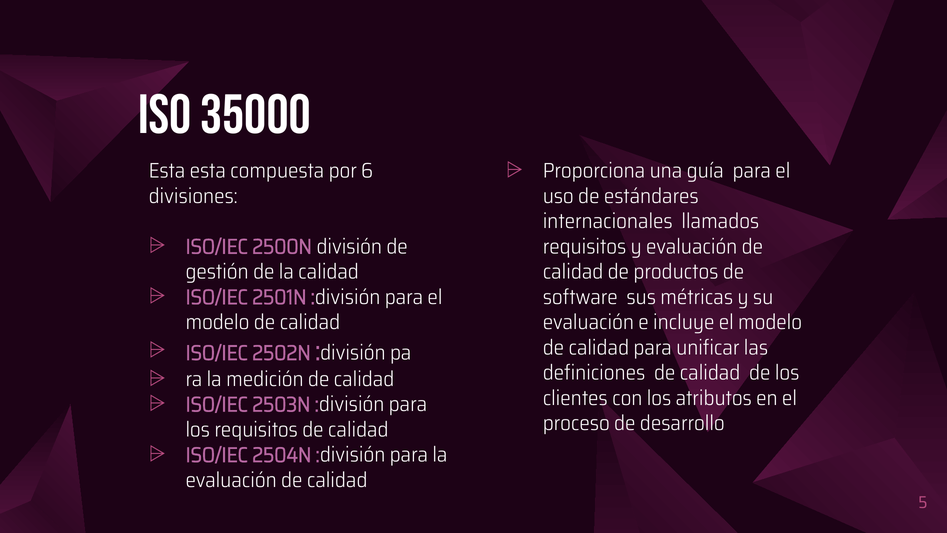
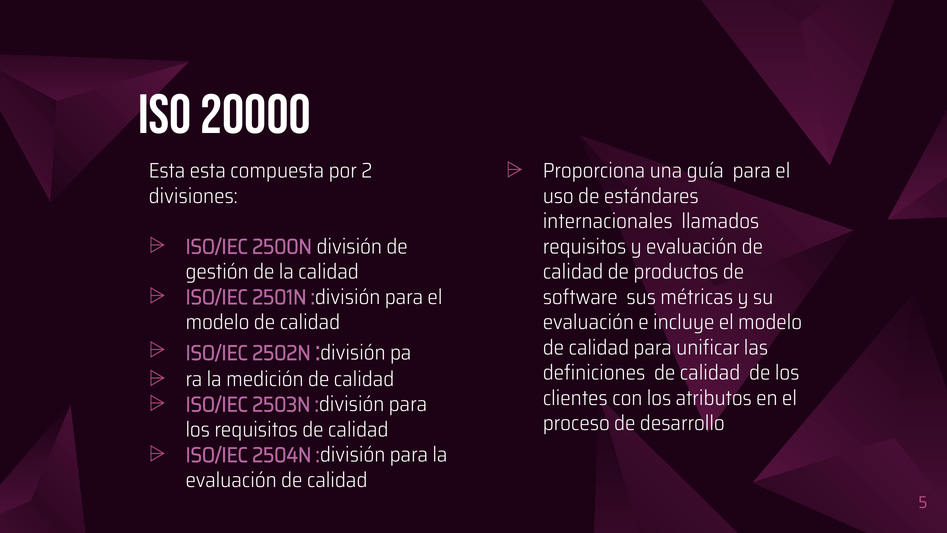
35000: 35000 -> 20000 (256, 115)
6: 6 -> 2 (367, 171)
